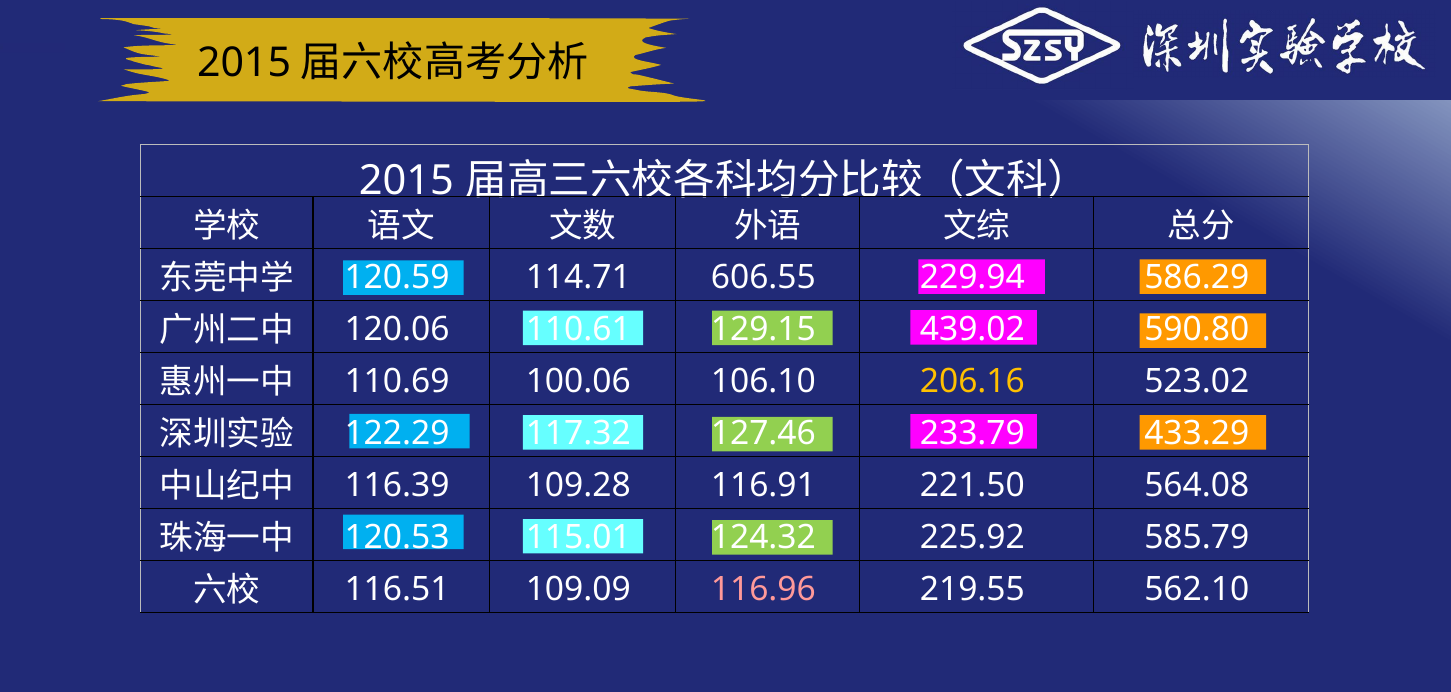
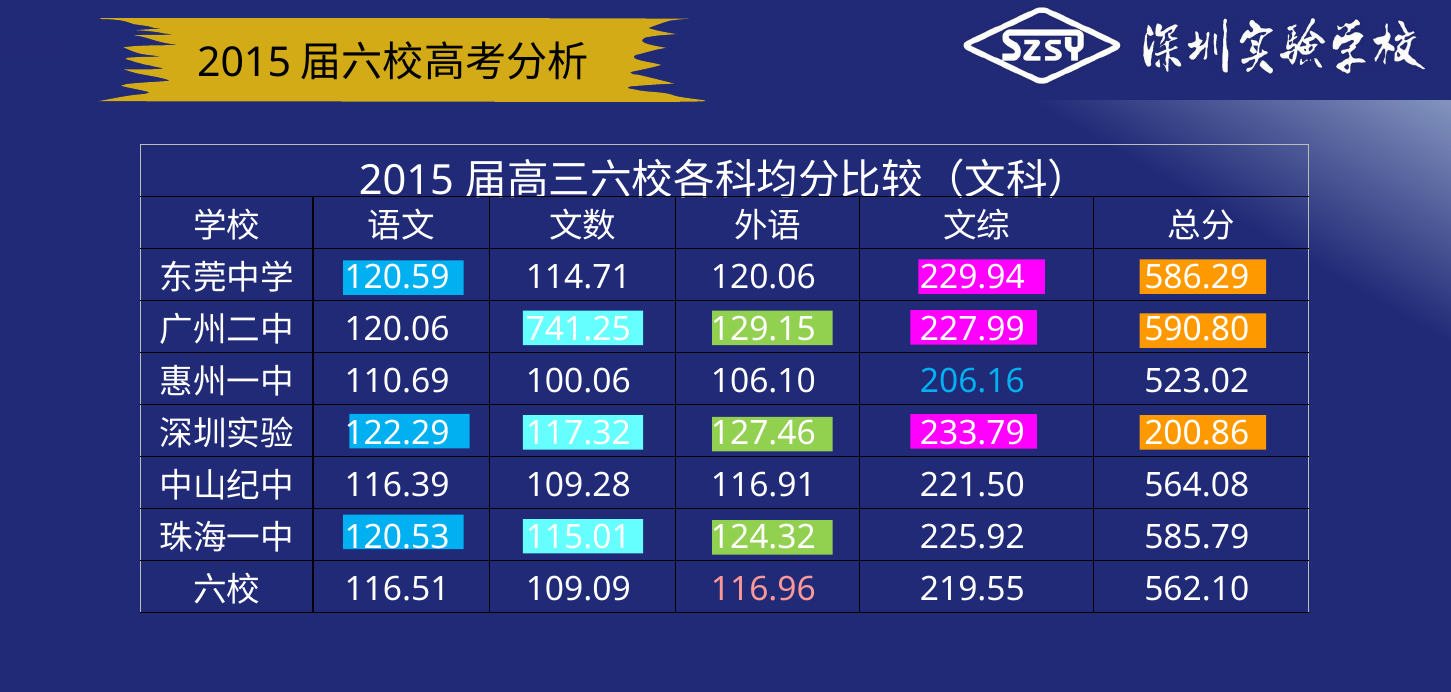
114.71 606.55: 606.55 -> 120.06 (763, 277)
110.61: 110.61 -> 741.25 (578, 329)
439.02: 439.02 -> 227.99 (972, 329)
206.16 colour: yellow -> light blue (972, 381)
433.29: 433.29 -> 200.86 (1197, 433)
